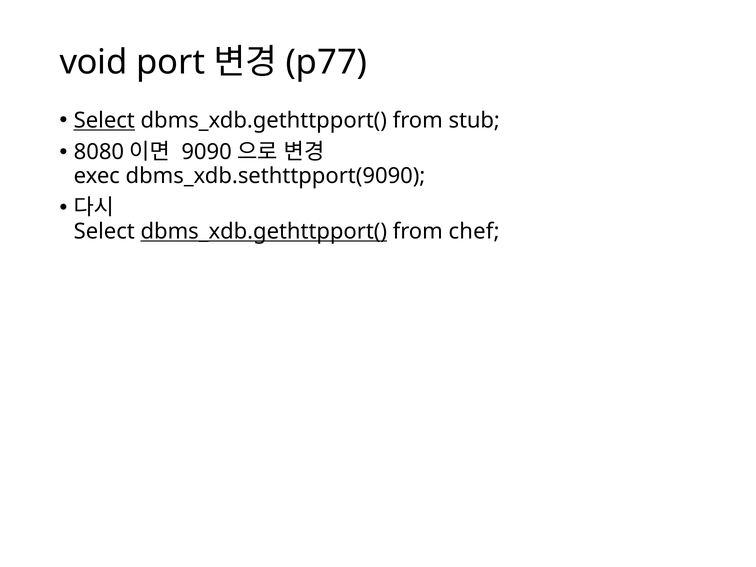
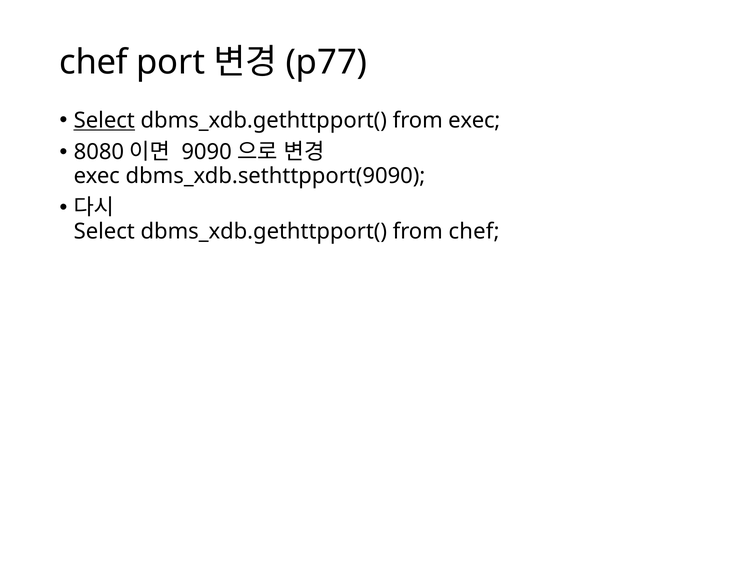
void: void -> chef (94, 62)
from stub: stub -> exec (474, 120)
dbms_xdb.gethttpport( underline: present -> none (264, 231)
